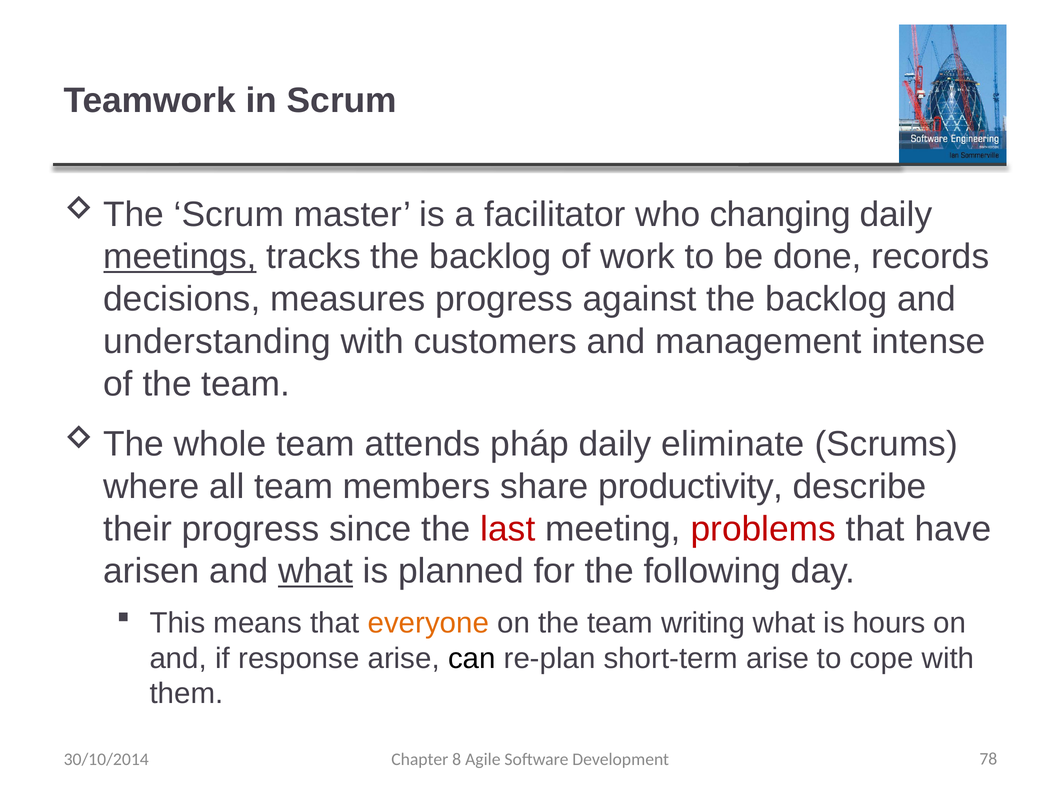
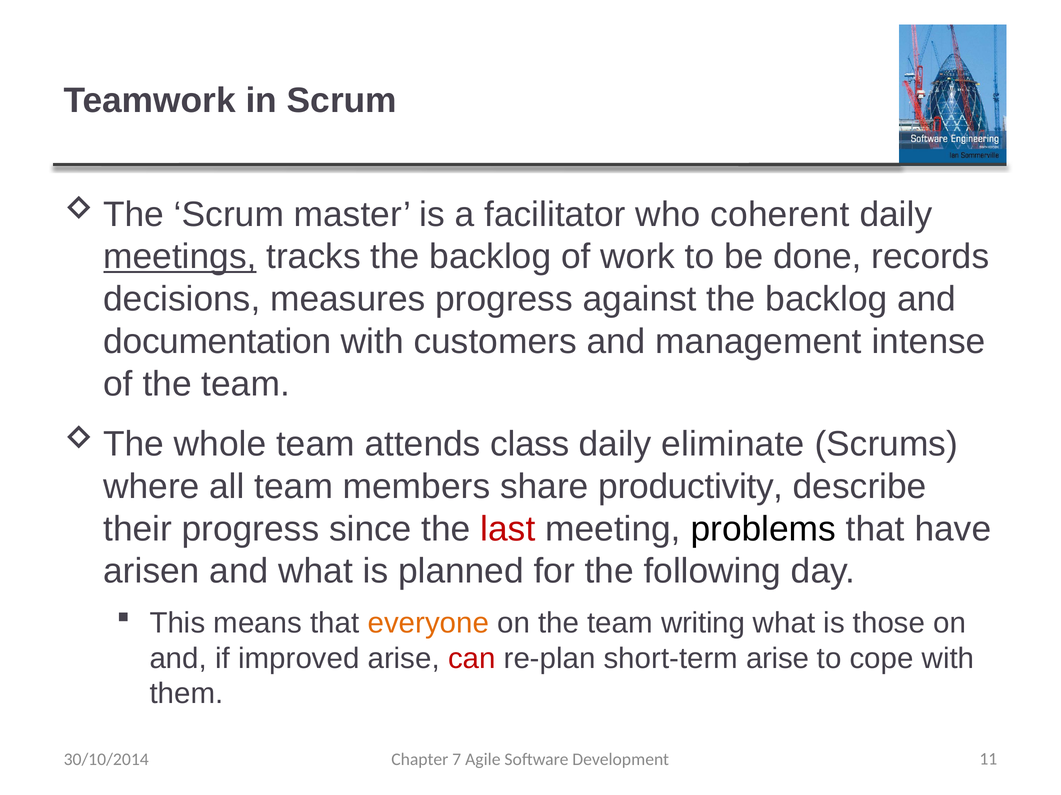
changing: changing -> coherent (780, 215)
understanding: understanding -> documentation (217, 342)
pháp: pháp -> class (530, 445)
problems colour: red -> black (763, 529)
what underline: present -> none (316, 572)
hours: hours -> those (889, 624)
response: response -> improved (299, 659)
can colour: black -> red (472, 659)
8: 8 -> 7 (457, 760)
78: 78 -> 11 (988, 760)
